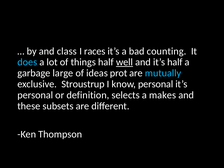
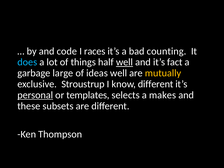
class: class -> code (67, 51)
it’s half: half -> fact (175, 62)
ideas prot: prot -> well (119, 73)
mutually colour: light blue -> yellow (163, 73)
know personal: personal -> different (156, 84)
personal underline: none -> present (35, 95)
definition: definition -> templates (88, 95)
